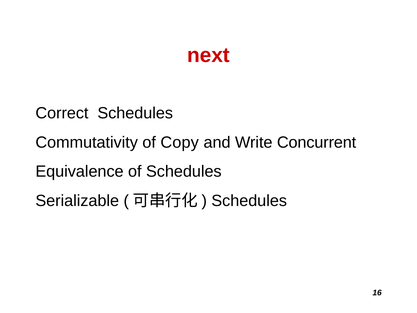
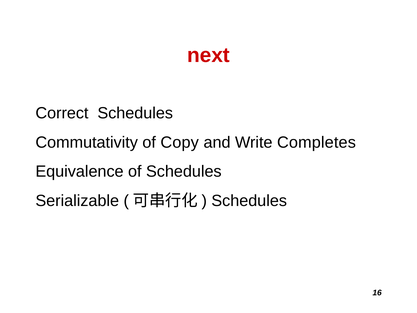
Concurrent: Concurrent -> Completes (316, 142)
